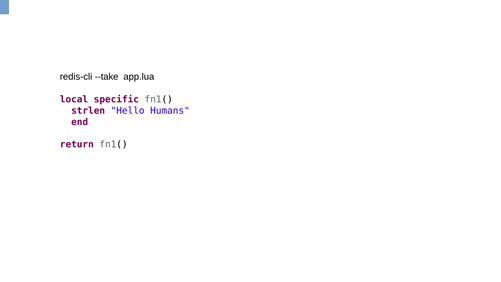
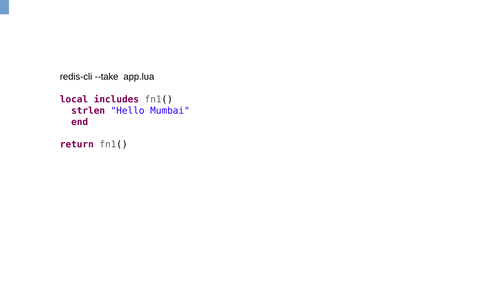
specific: specific -> includes (116, 99)
Humans: Humans -> Mumbai (170, 111)
